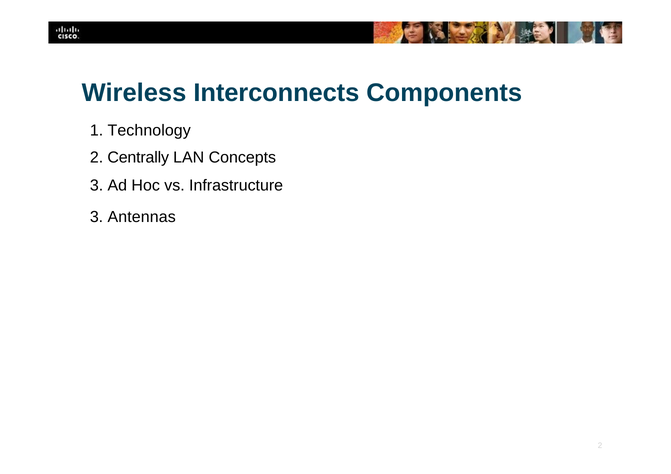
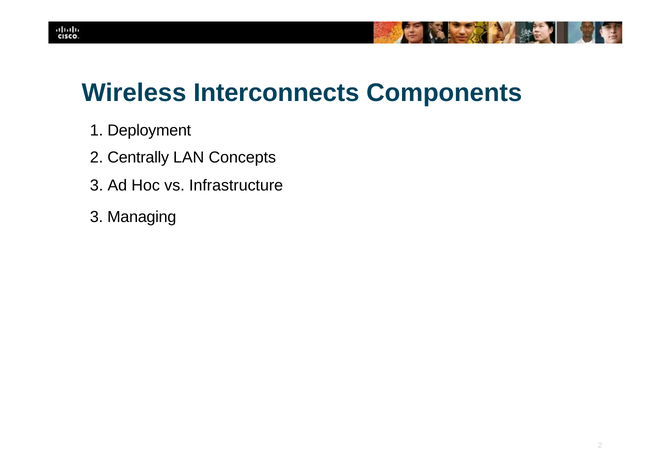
Technology: Technology -> Deployment (149, 130)
Antennas: Antennas -> Managing (142, 217)
